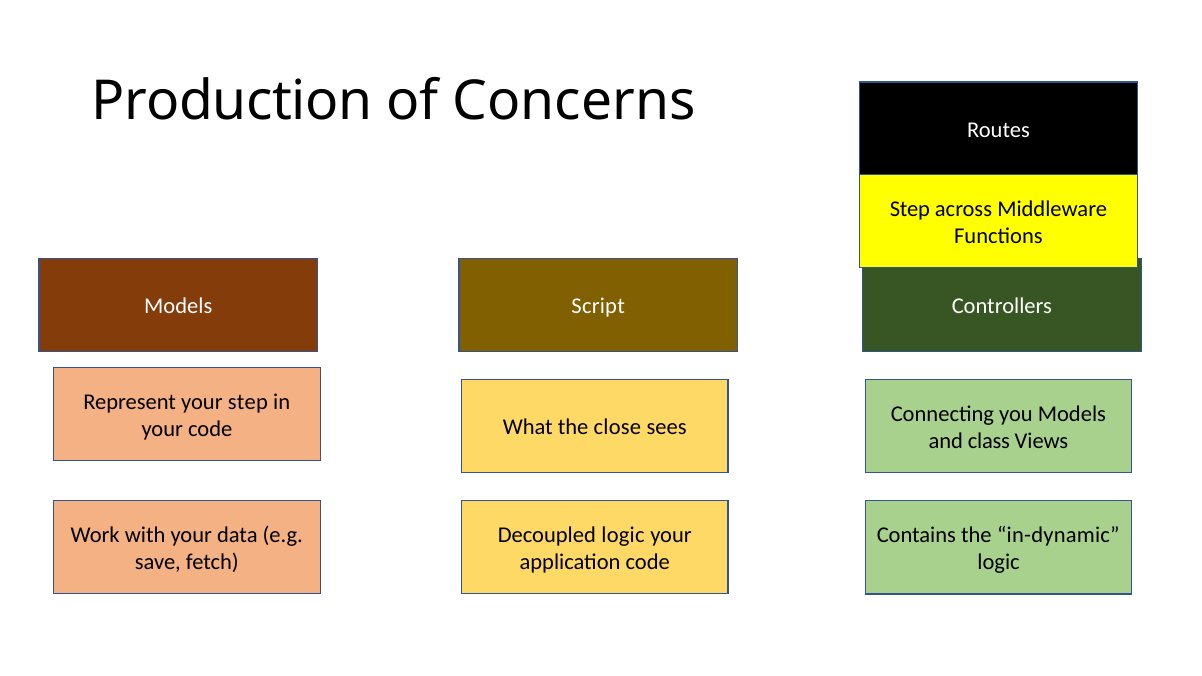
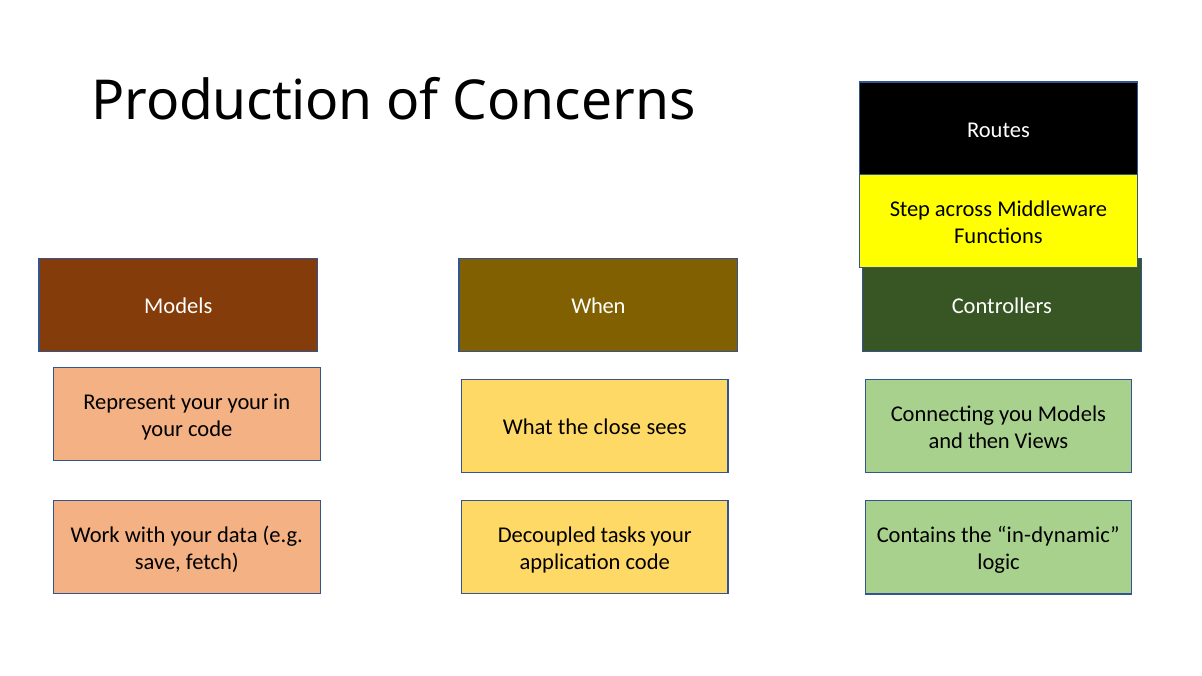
Script: Script -> When (598, 306)
your step: step -> your (248, 402)
class: class -> then (989, 441)
Decoupled logic: logic -> tasks (623, 535)
